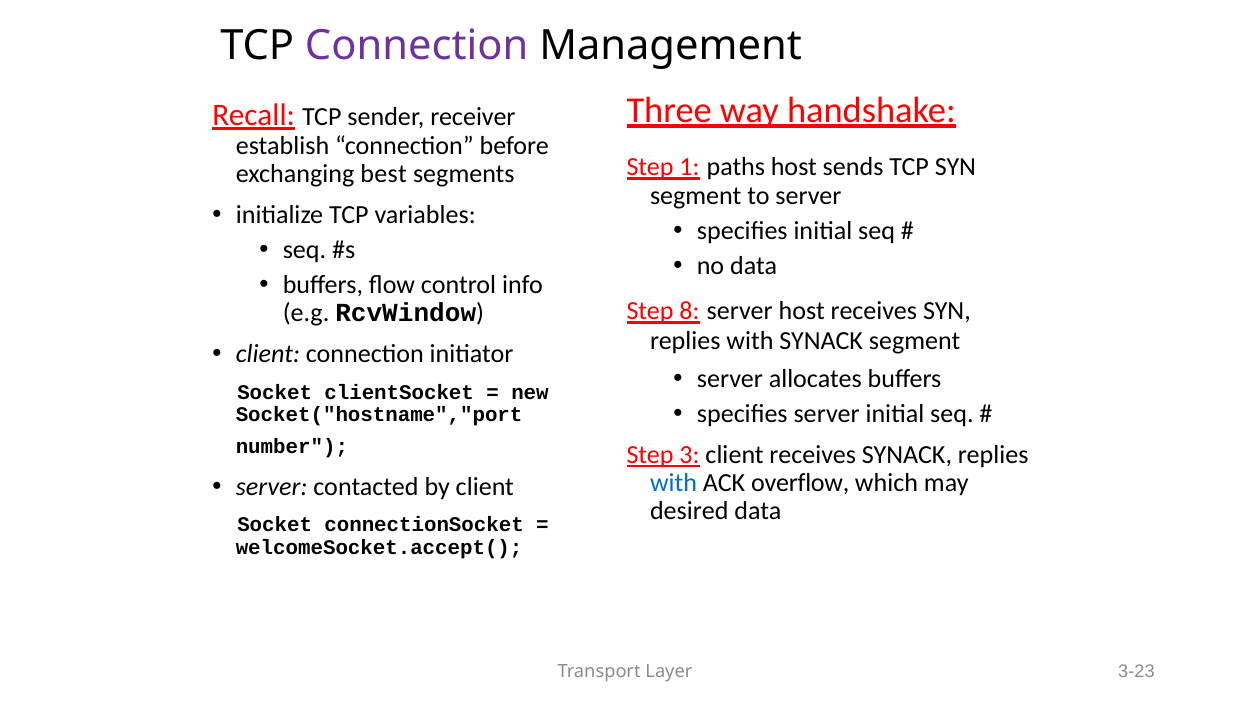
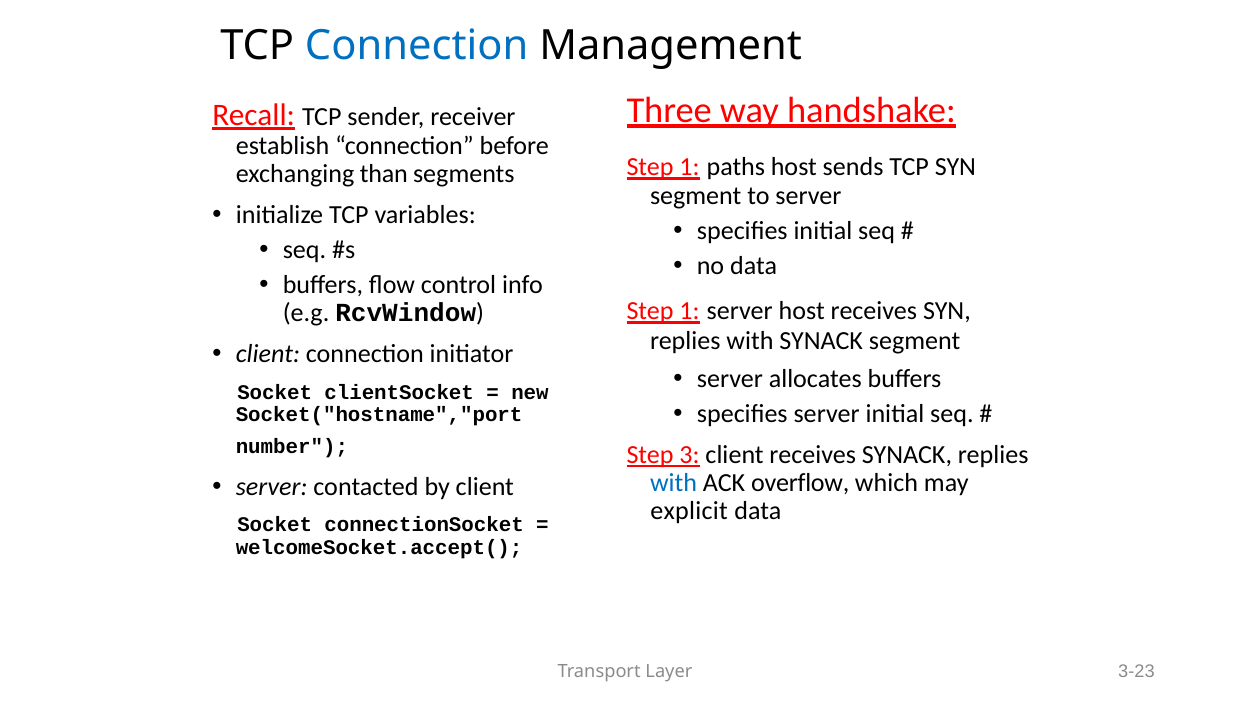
Connection colour: purple -> blue (417, 46)
best: best -> than (384, 174)
8: 8 -> 1 (690, 311)
desired: desired -> explicit (689, 511)
